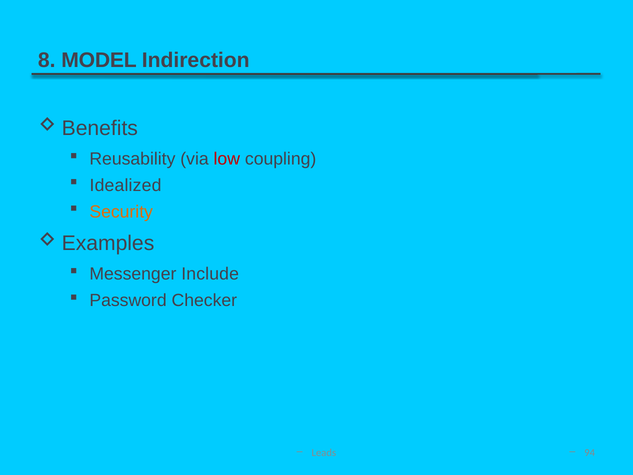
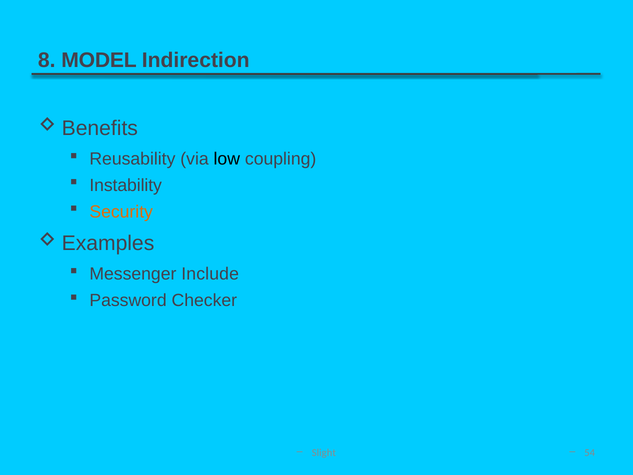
low colour: red -> black (227, 159)
Idealized: Idealized -> Instability (126, 185)
Leads: Leads -> Slight (324, 453)
94: 94 -> 54 (590, 453)
